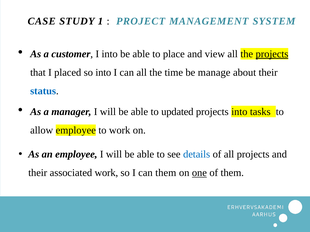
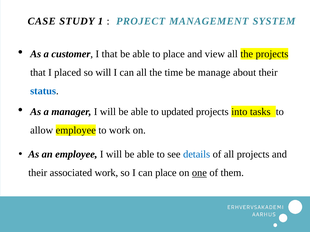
I into: into -> that (110, 54)
projects underline: present -> none (272, 54)
so into: into -> will (103, 73)
can them: them -> place (166, 173)
